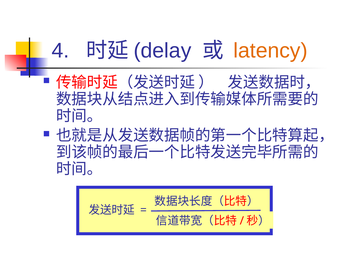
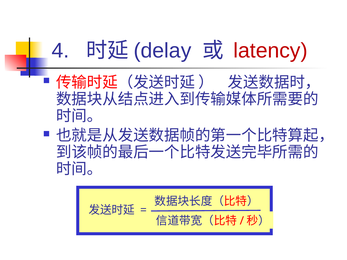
latency colour: orange -> red (271, 51)
